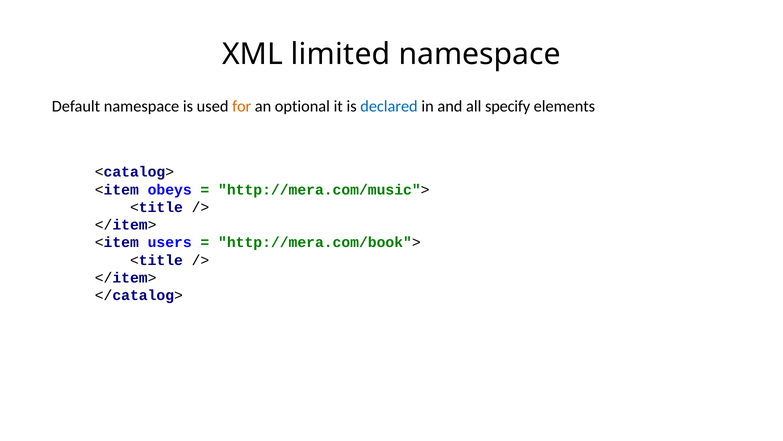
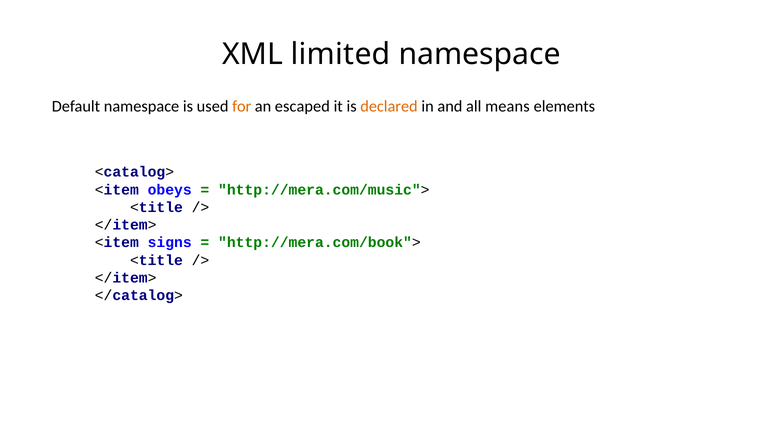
optional: optional -> escaped (302, 106)
declared colour: blue -> orange (389, 106)
specify: specify -> means (507, 106)
users: users -> signs (170, 242)
